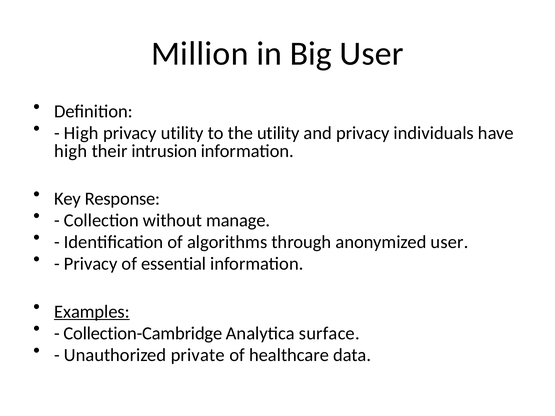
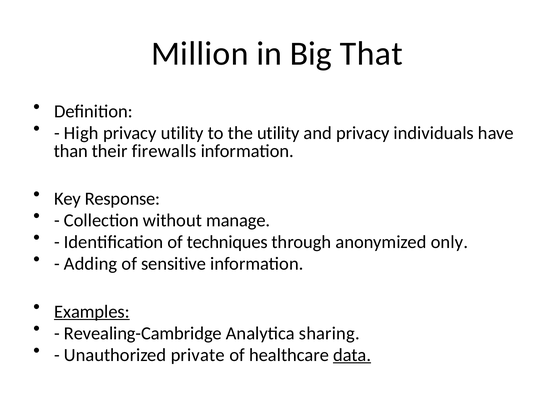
Big User: User -> That (371, 54)
high: high -> than (71, 151)
intrusion: intrusion -> firewalls (164, 151)
algorithms: algorithms -> techniques (227, 242)
anonymized user: user -> only (449, 242)
Privacy: Privacy -> Adding (91, 264)
essential: essential -> sensitive (174, 264)
Collection-Cambridge: Collection-Cambridge -> Revealing-Cambridge (143, 333)
surface: surface -> sharing (329, 333)
data underline: none -> present (352, 355)
